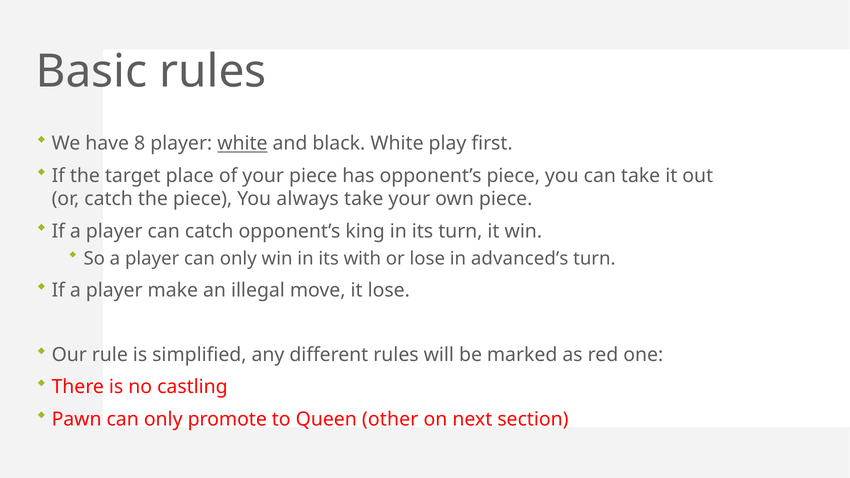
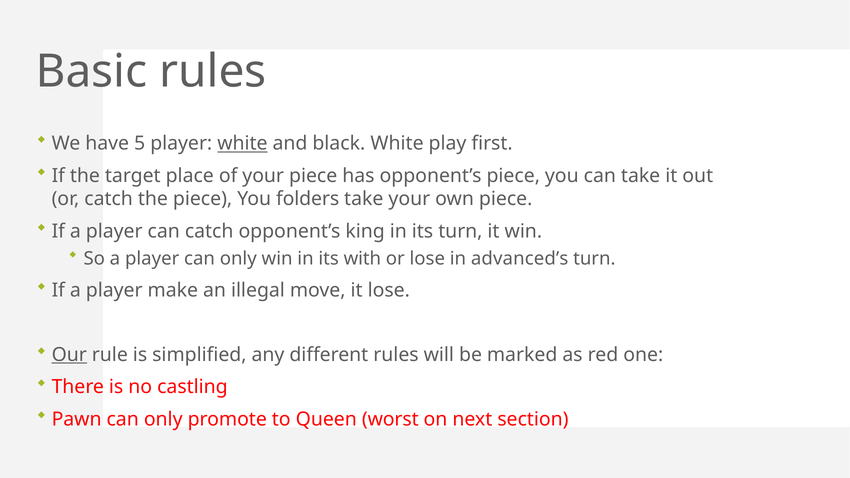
8: 8 -> 5 (140, 144)
always: always -> folders (308, 199)
Our underline: none -> present (69, 355)
other: other -> worst (390, 419)
